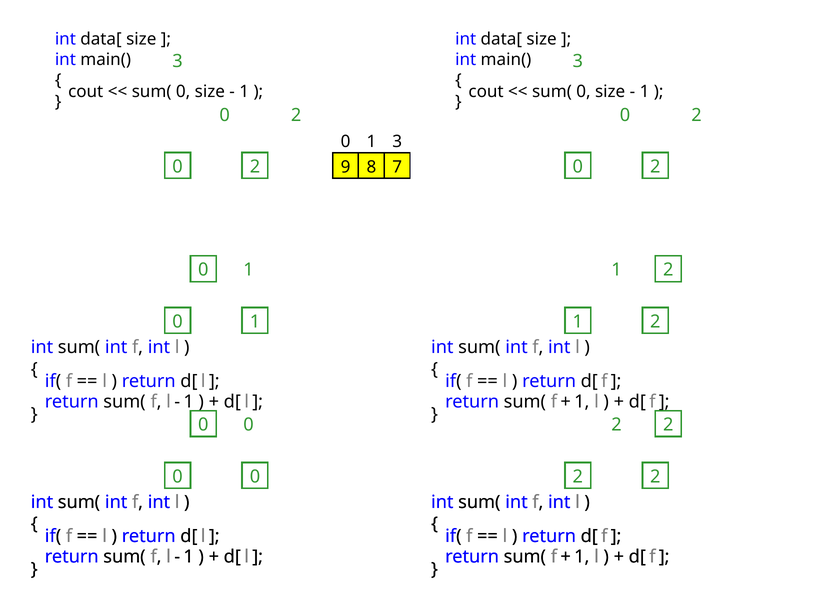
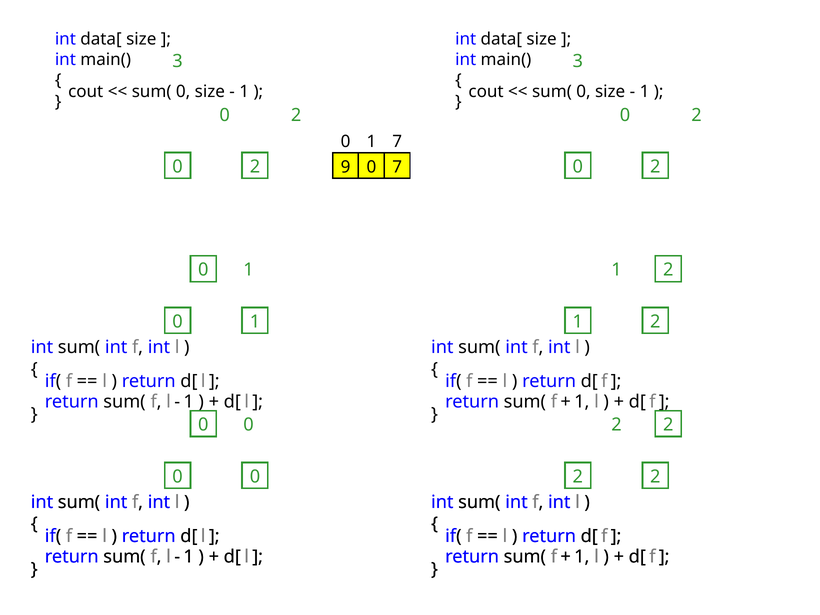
1 3: 3 -> 7 (397, 141)
9 8: 8 -> 0 (371, 167)
